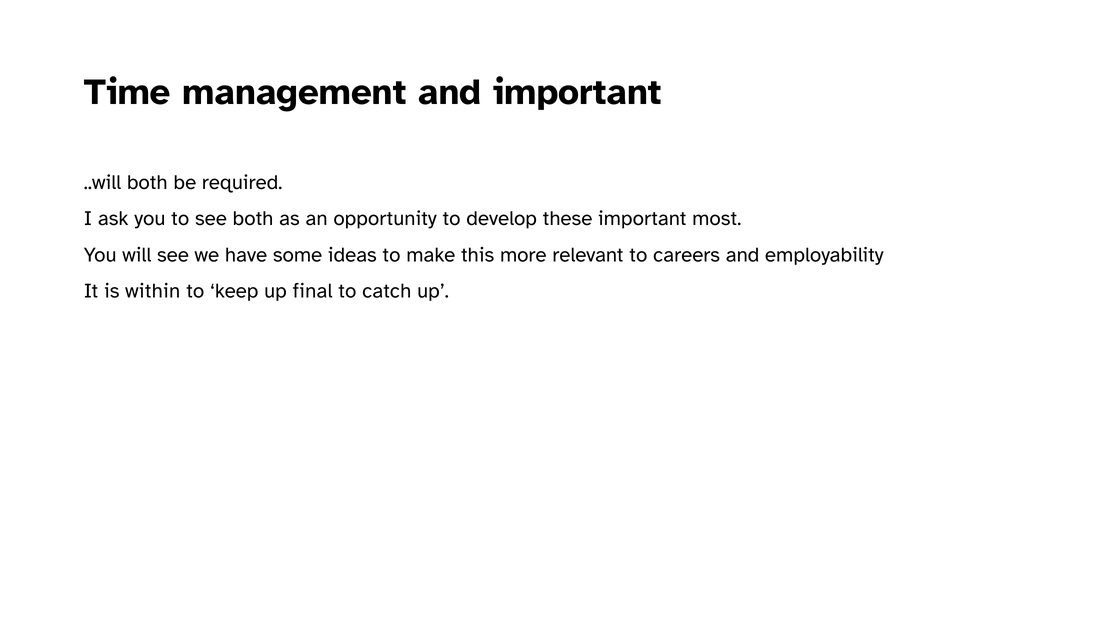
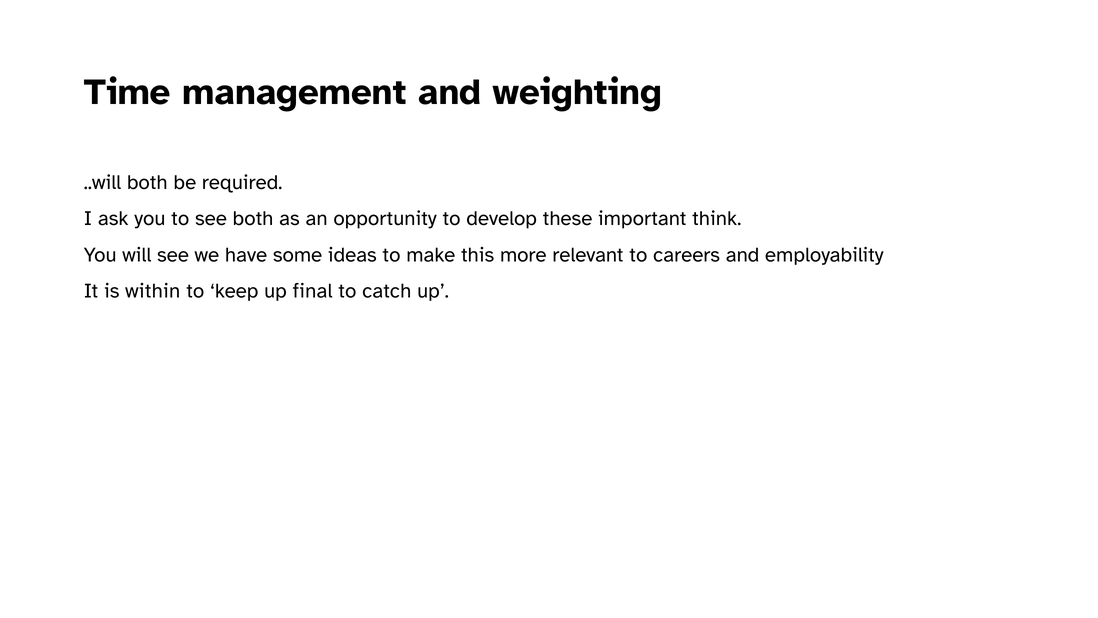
and important: important -> weighting (577, 92)
most: most -> think (717, 218)
